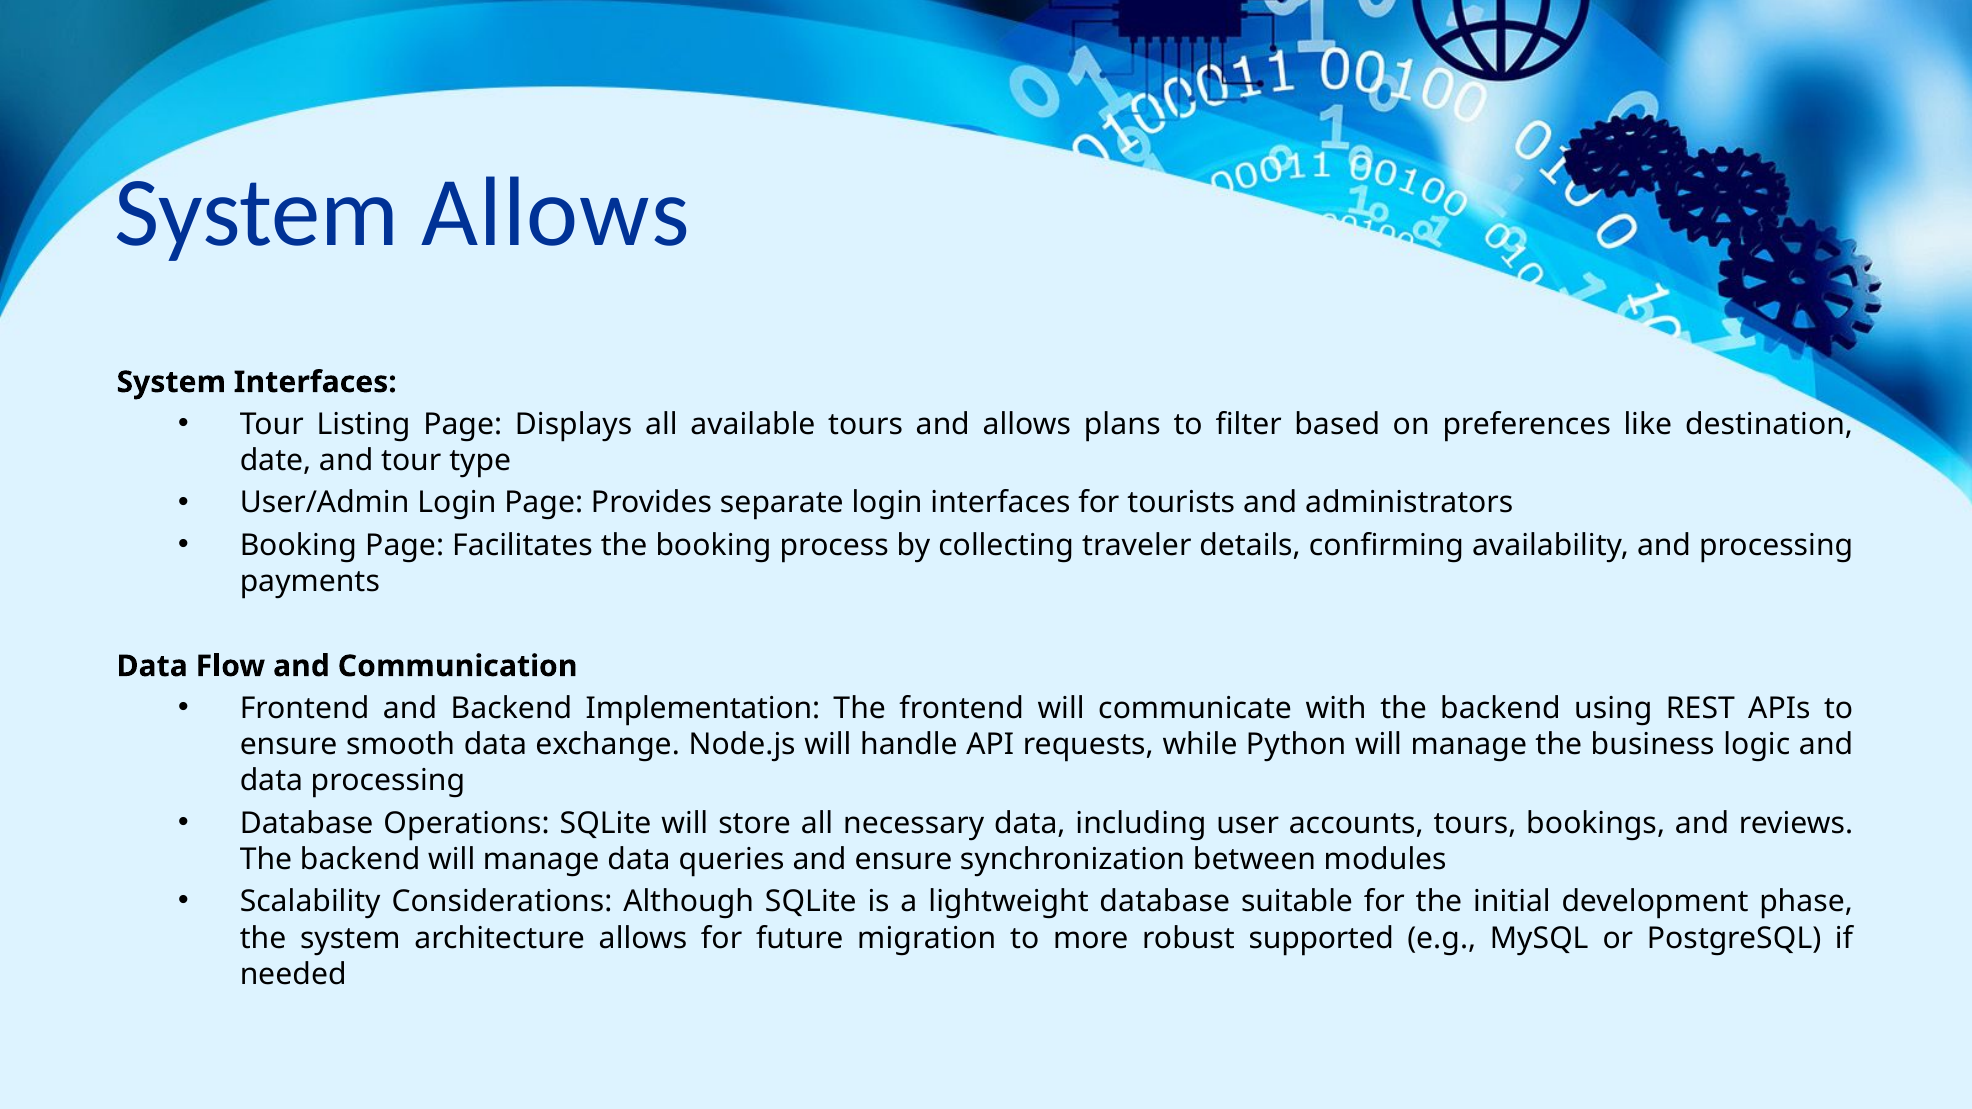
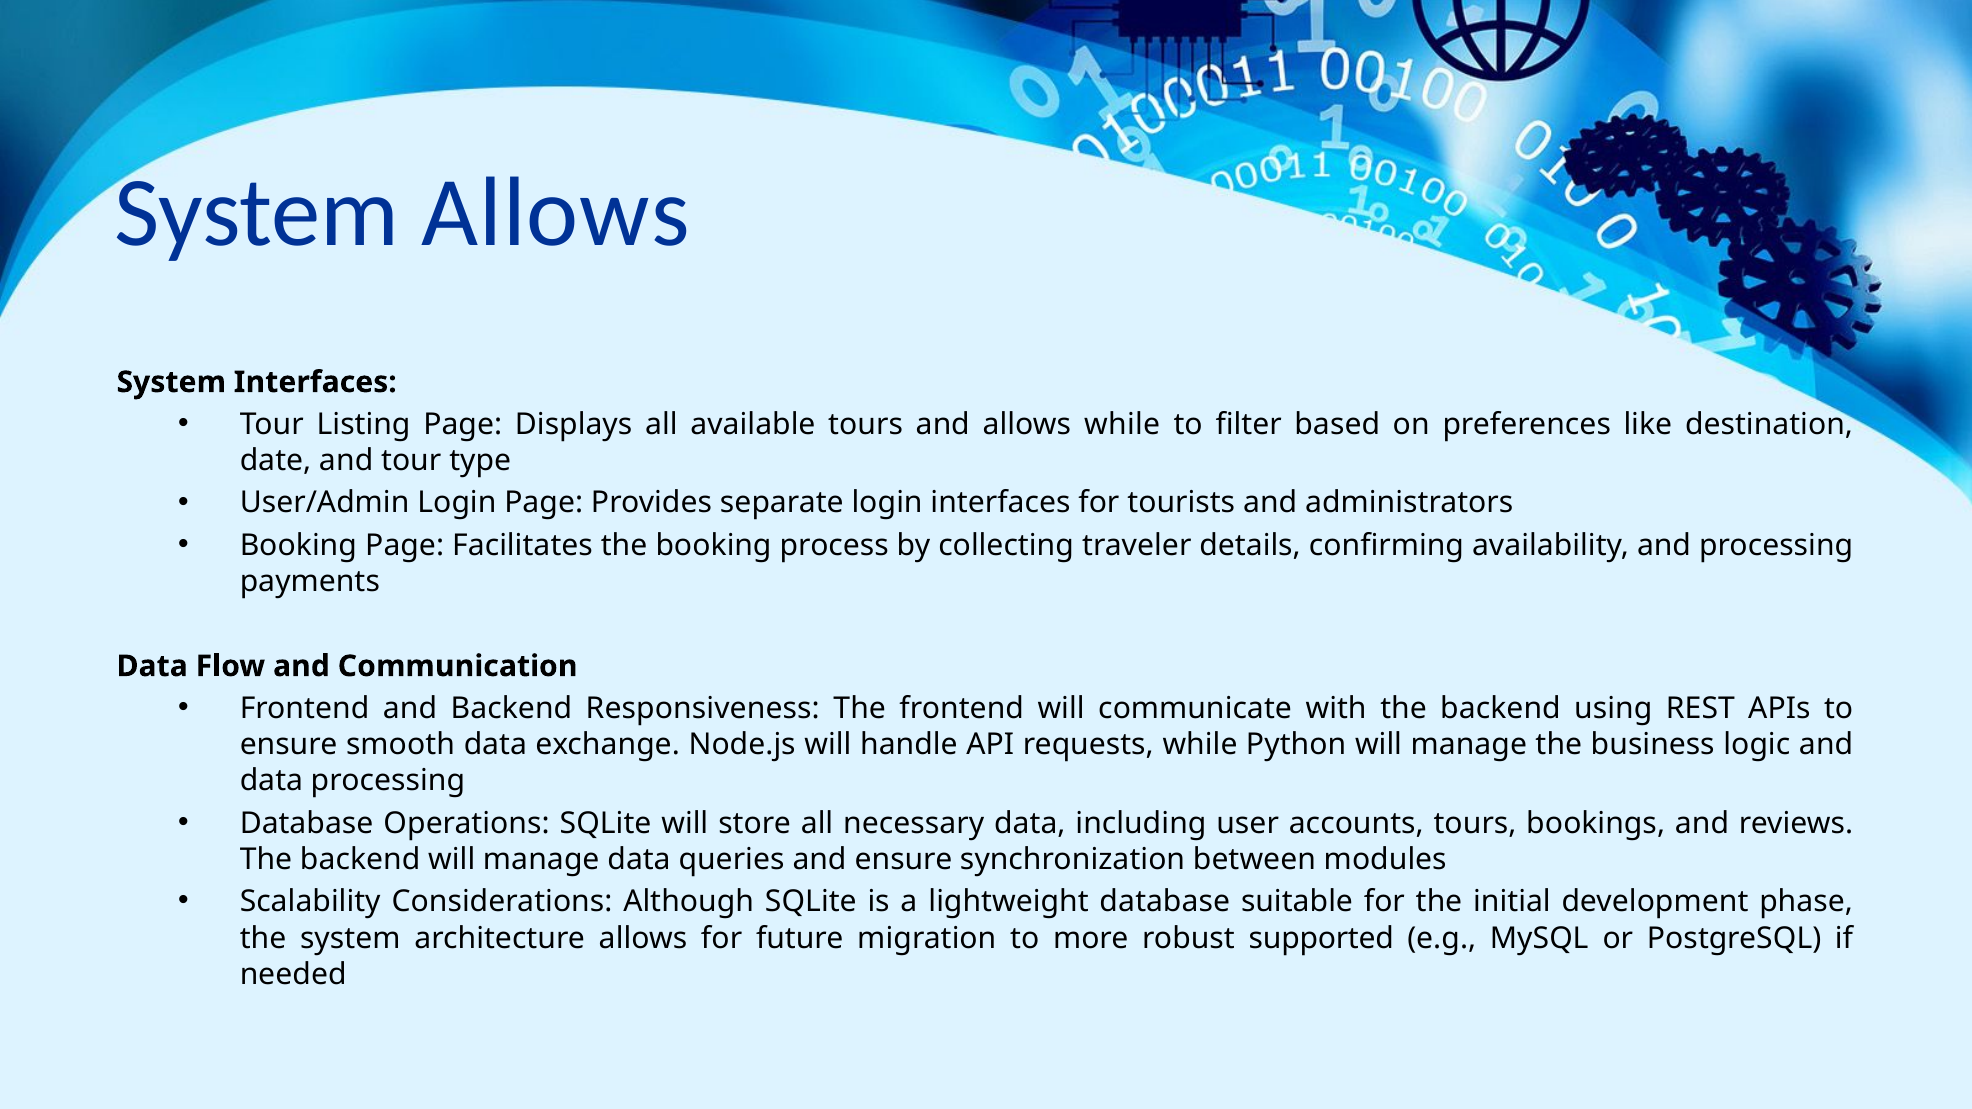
allows plans: plans -> while (1122, 425)
Implementation: Implementation -> Responsiveness (703, 709)
